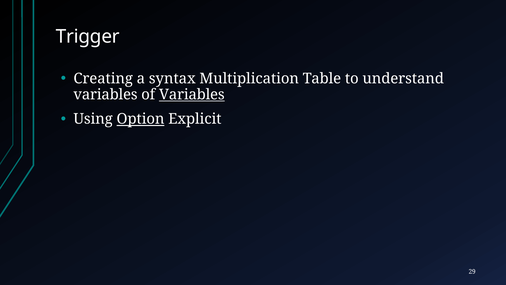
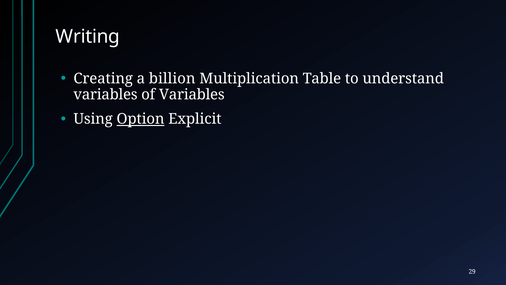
Trigger: Trigger -> Writing (88, 37)
syntax: syntax -> billion (172, 79)
Variables underline: present -> none (192, 95)
